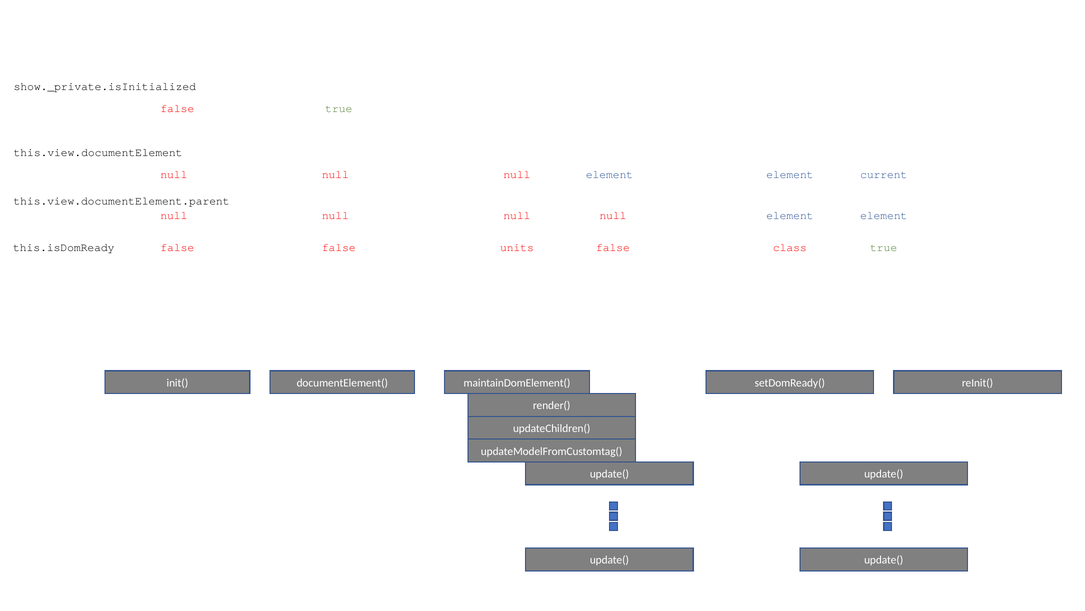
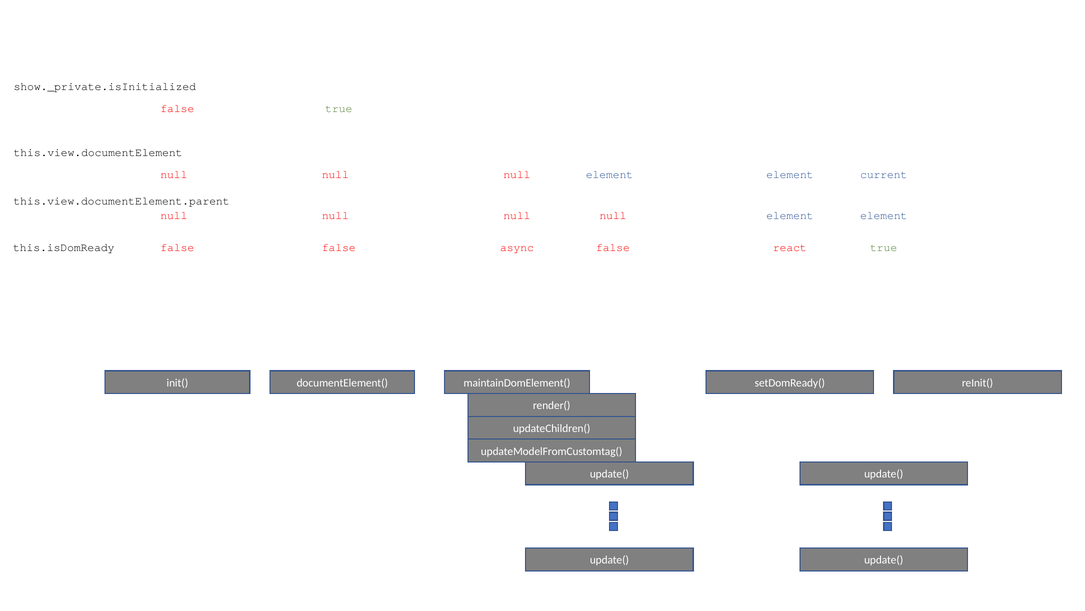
units: units -> async (517, 247)
class: class -> react (790, 247)
